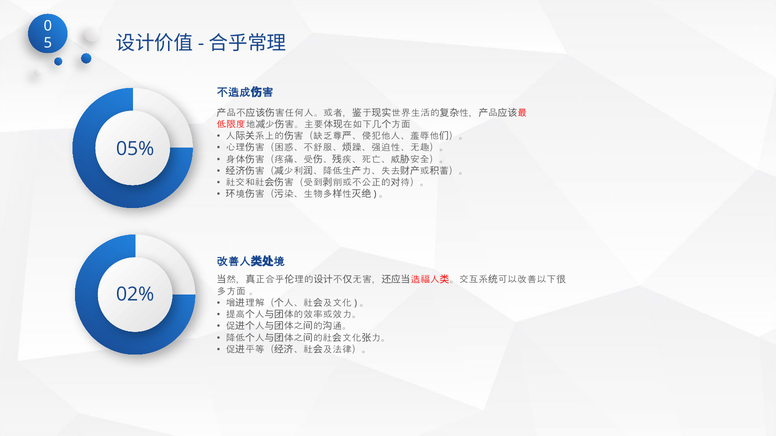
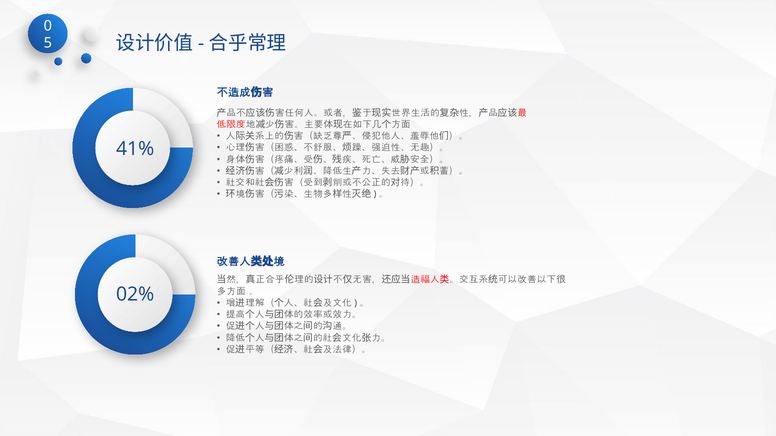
05%: 05% -> 41% (135, 149)
